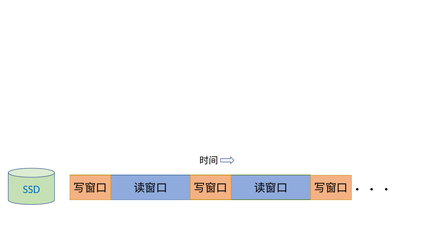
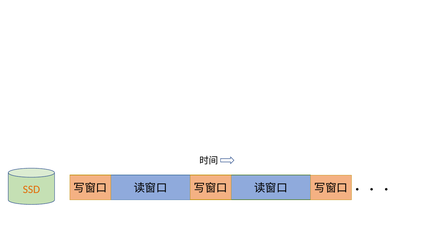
SSD colour: blue -> orange (31, 189)
